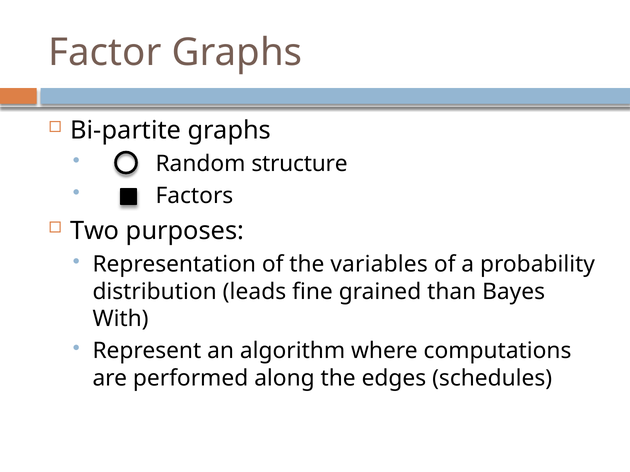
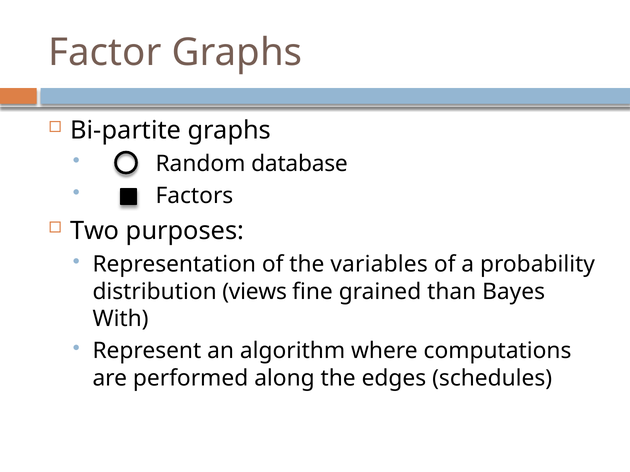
structure: structure -> database (300, 164)
leads: leads -> views (255, 292)
